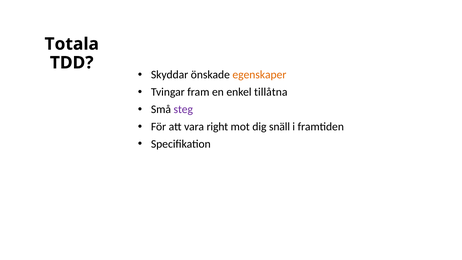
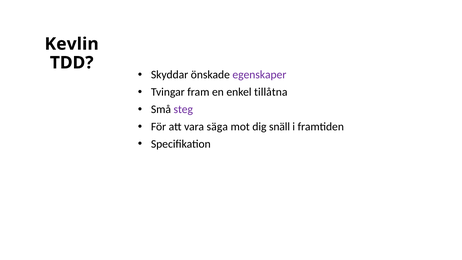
Totala: Totala -> Kevlin (72, 44)
egenskaper colour: orange -> purple (259, 75)
right: right -> säga (217, 127)
